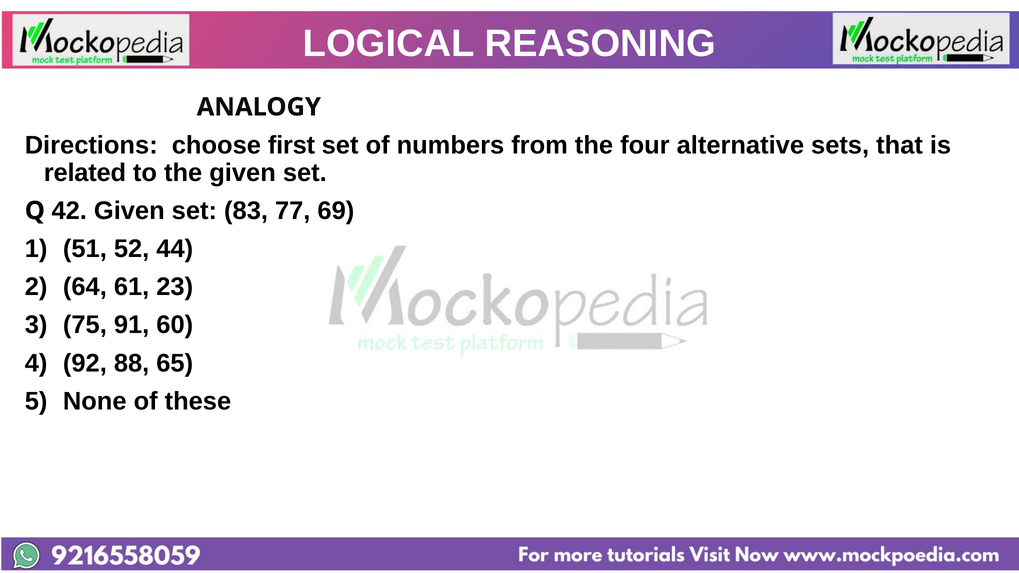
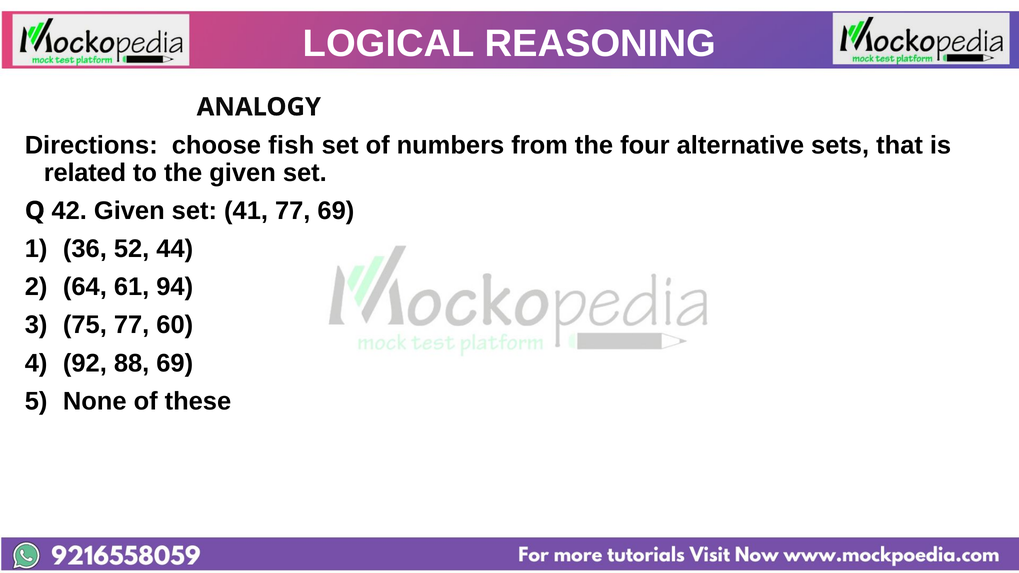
first: first -> fish (291, 145)
83: 83 -> 41 (246, 211)
51: 51 -> 36 (85, 249)
23: 23 -> 94 (175, 287)
75 91: 91 -> 77 (132, 325)
88 65: 65 -> 69 (175, 363)
